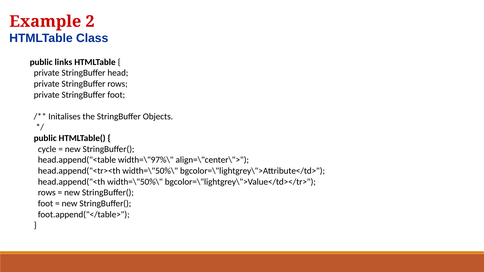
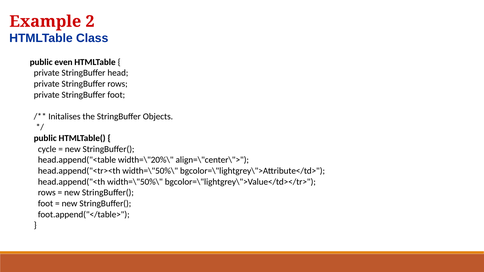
links: links -> even (63, 62)
width=\"97%\: width=\"97%\ -> width=\"20%\ (146, 160)
